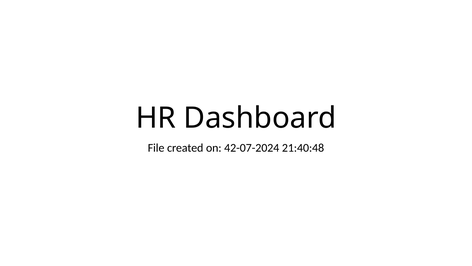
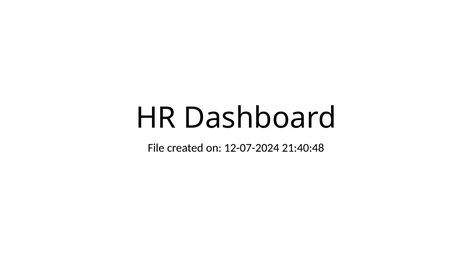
42-07-2024: 42-07-2024 -> 12-07-2024 (252, 148)
